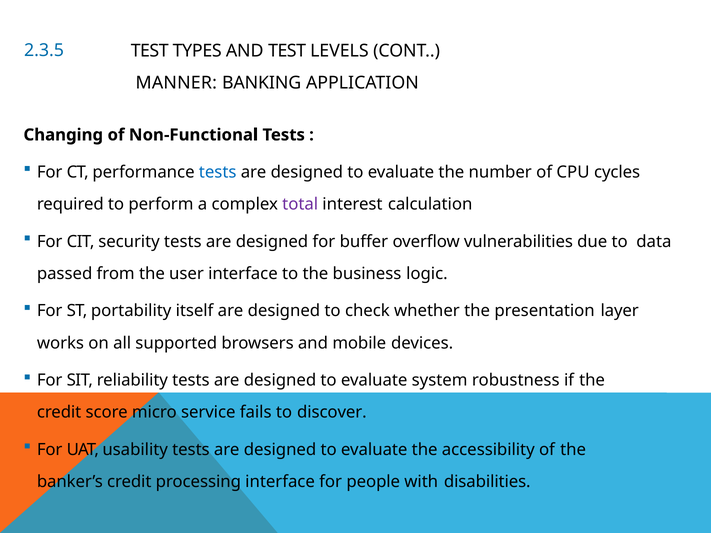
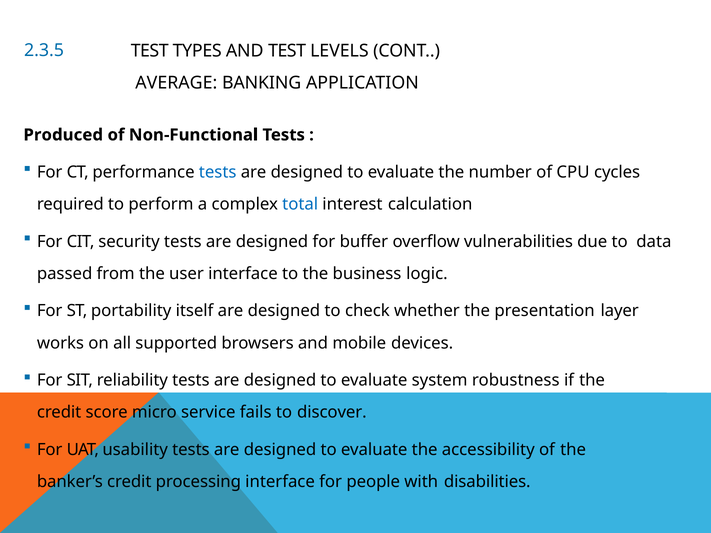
MANNER: MANNER -> AVERAGE (176, 83)
Changing: Changing -> Produced (63, 135)
total colour: purple -> blue (300, 204)
